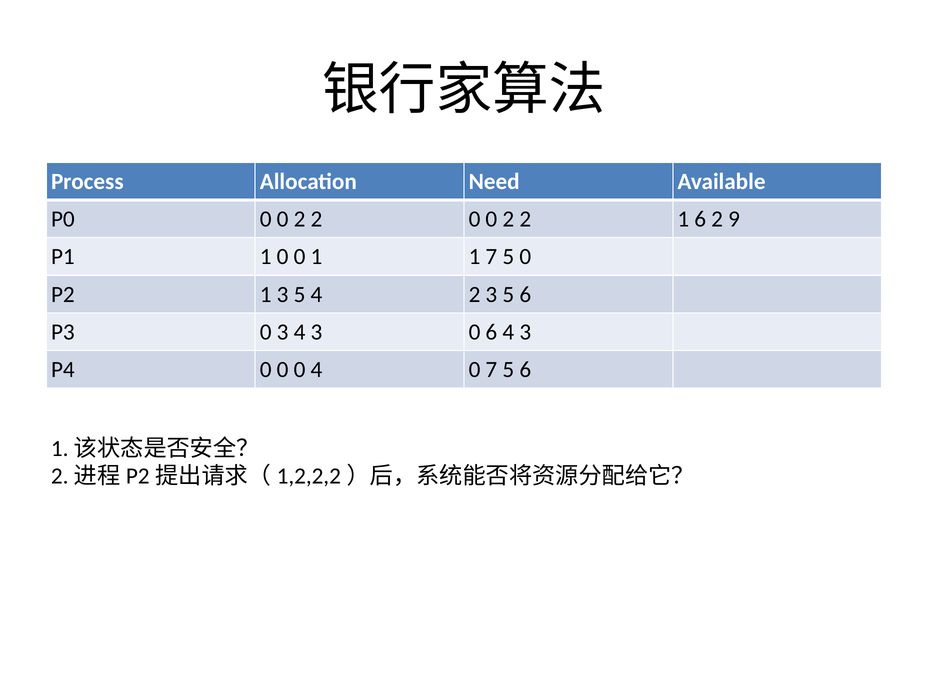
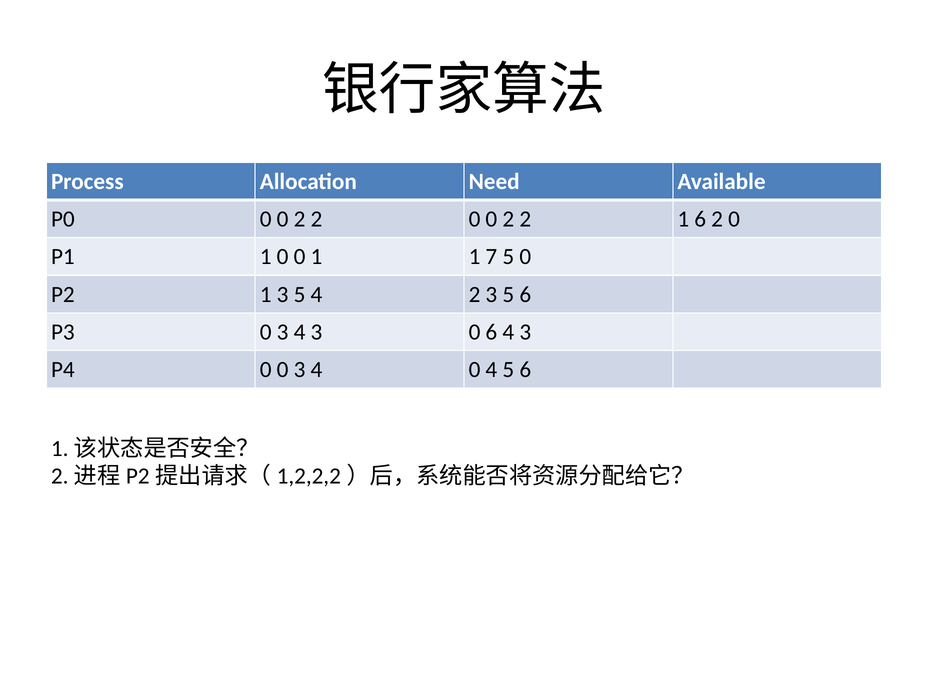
6 2 9: 9 -> 0 (734, 219)
0 0 0: 0 -> 3 (300, 370)
0 7: 7 -> 4 (491, 370)
